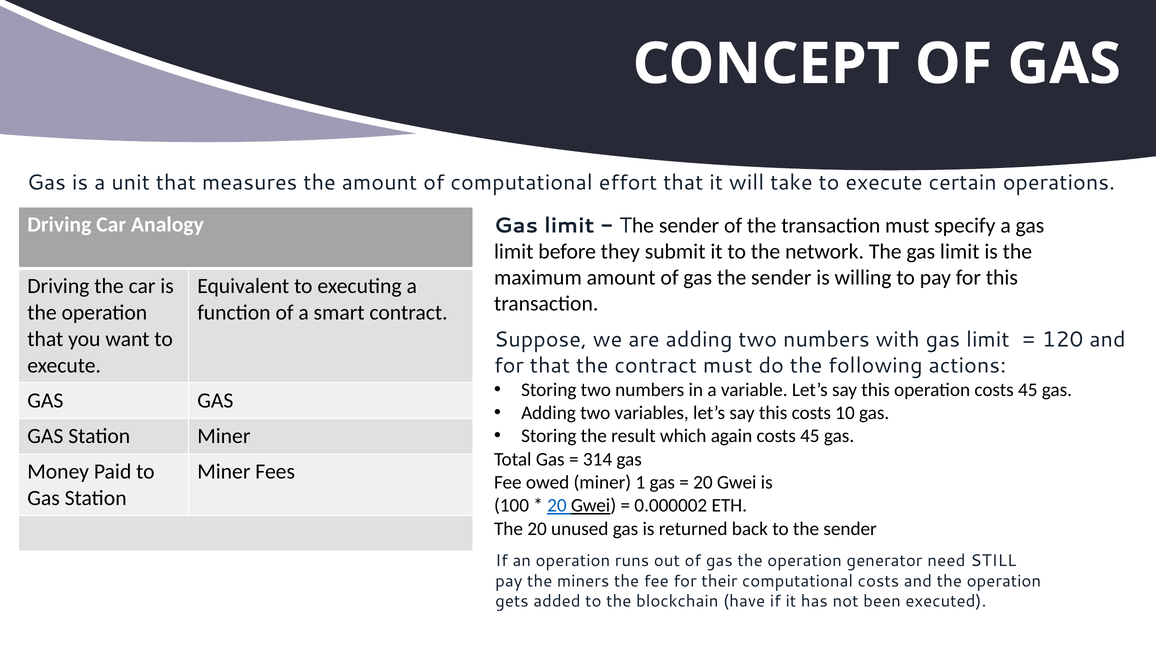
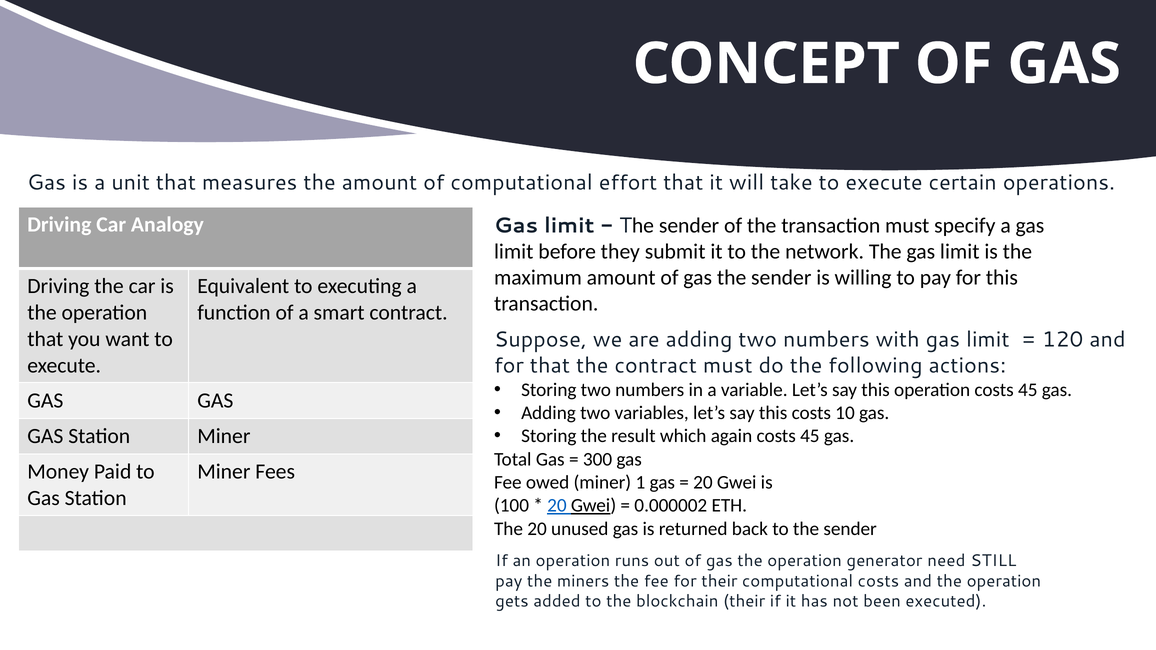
314: 314 -> 300 (598, 459)
blockchain have: have -> their (744, 602)
